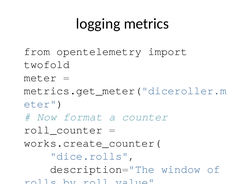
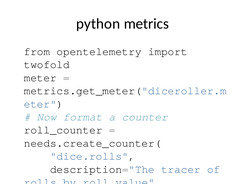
logging: logging -> python (98, 24)
works.create_counter(: works.create_counter( -> needs.create_counter( (93, 143)
window: window -> tracer (181, 169)
